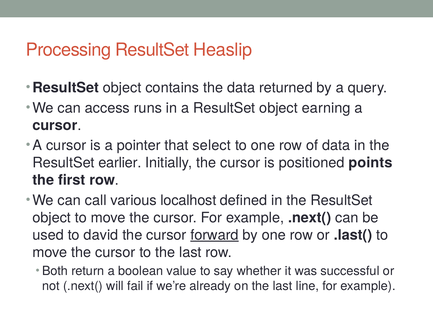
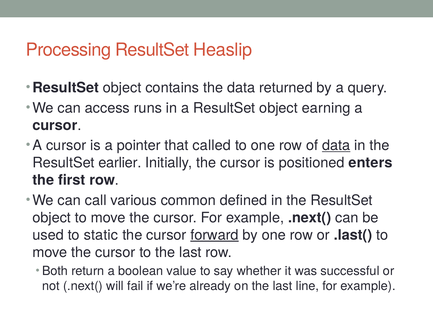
select: select -> called (212, 145)
data underline: none -> present (336, 145)
points: points -> enters (371, 163)
localhost: localhost -> common (188, 200)
david: david -> static (101, 235)
